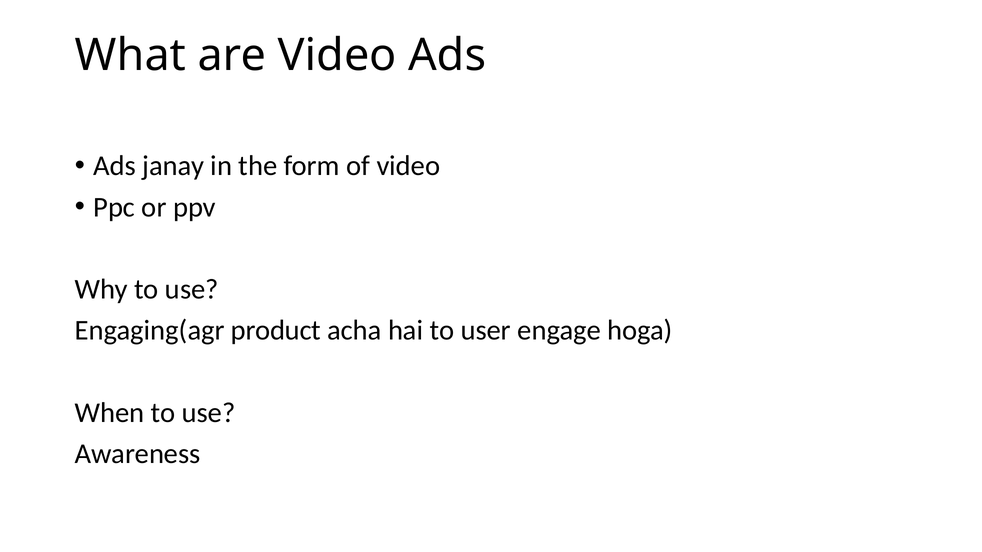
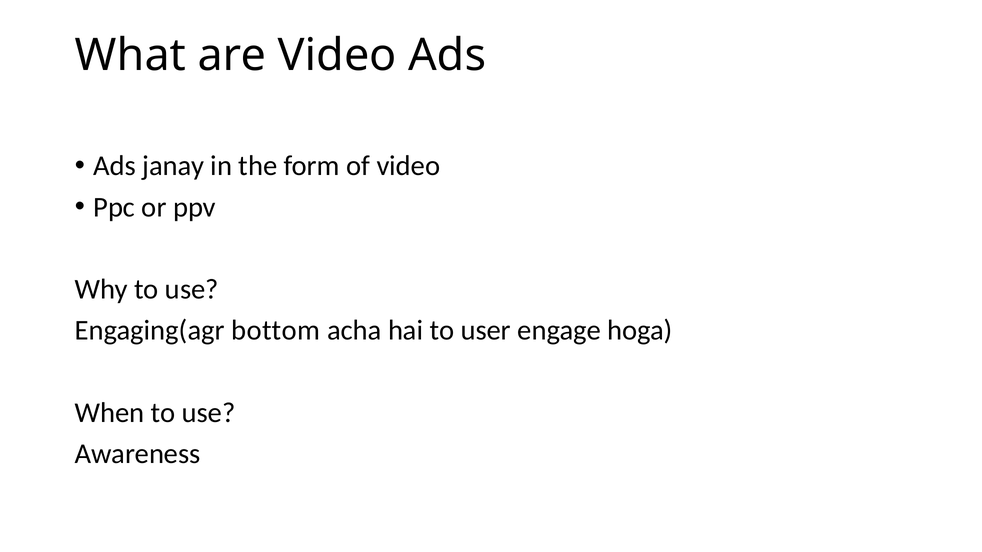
product: product -> bottom (276, 331)
